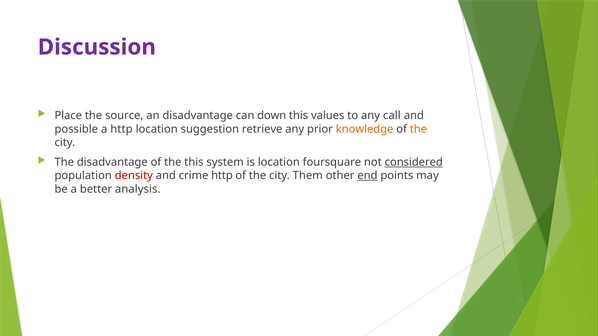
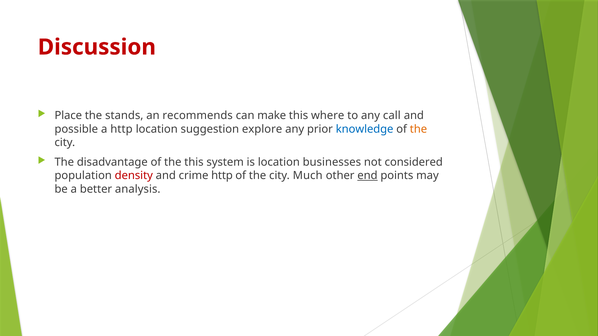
Discussion colour: purple -> red (97, 47)
source: source -> stands (124, 116)
an disadvantage: disadvantage -> recommends (198, 116)
down: down -> make (272, 116)
values: values -> where (328, 116)
retrieve: retrieve -> explore (262, 129)
knowledge colour: orange -> blue (365, 129)
foursquare: foursquare -> businesses (332, 162)
considered underline: present -> none (414, 162)
Them: Them -> Much (308, 176)
